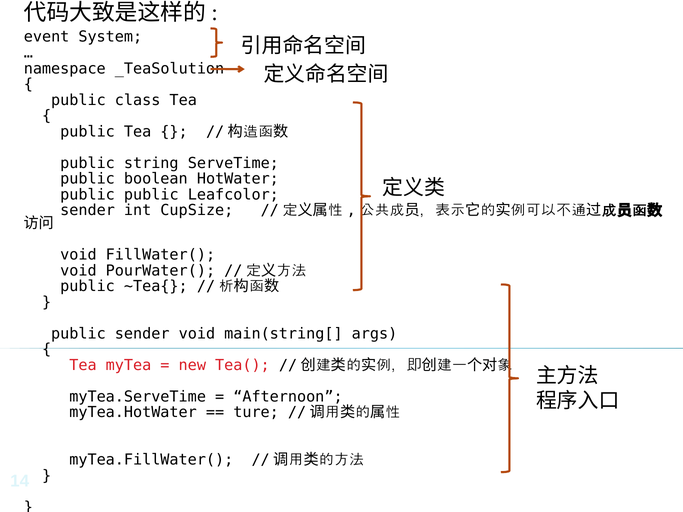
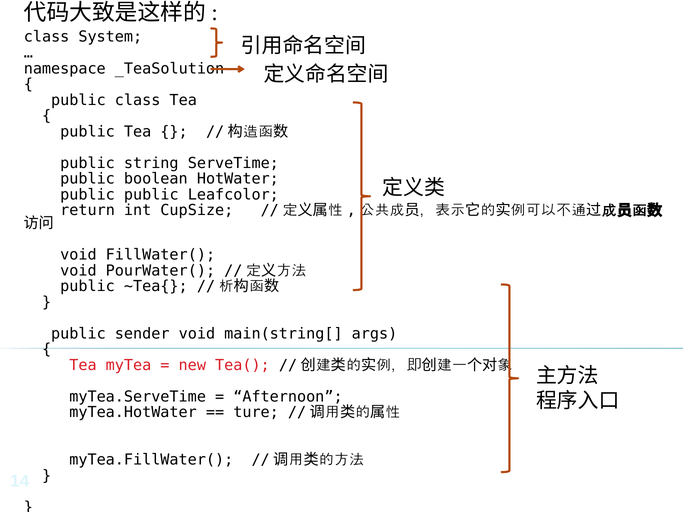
event: event -> class (47, 37)
sender: sender -> return (88, 211)
